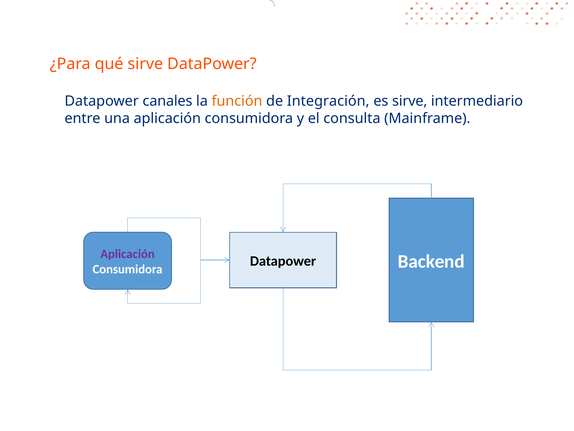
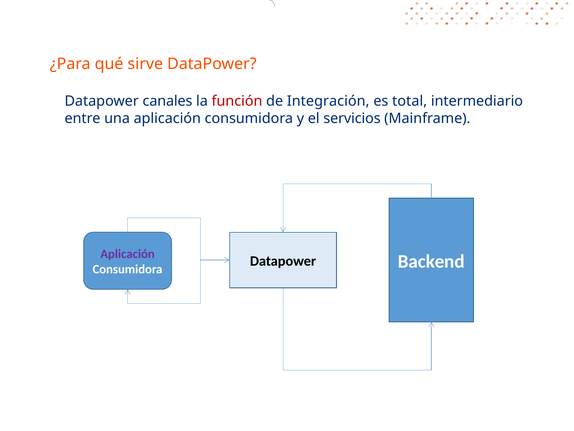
función colour: orange -> red (237, 101)
es sirve: sirve -> total (410, 101)
consulta: consulta -> servicios (352, 118)
